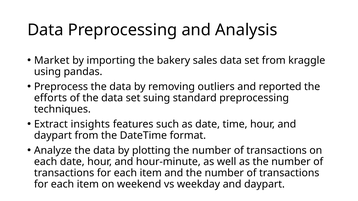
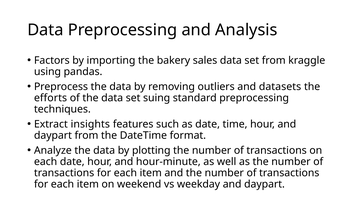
Market: Market -> Factors (52, 61)
reported: reported -> datasets (280, 87)
